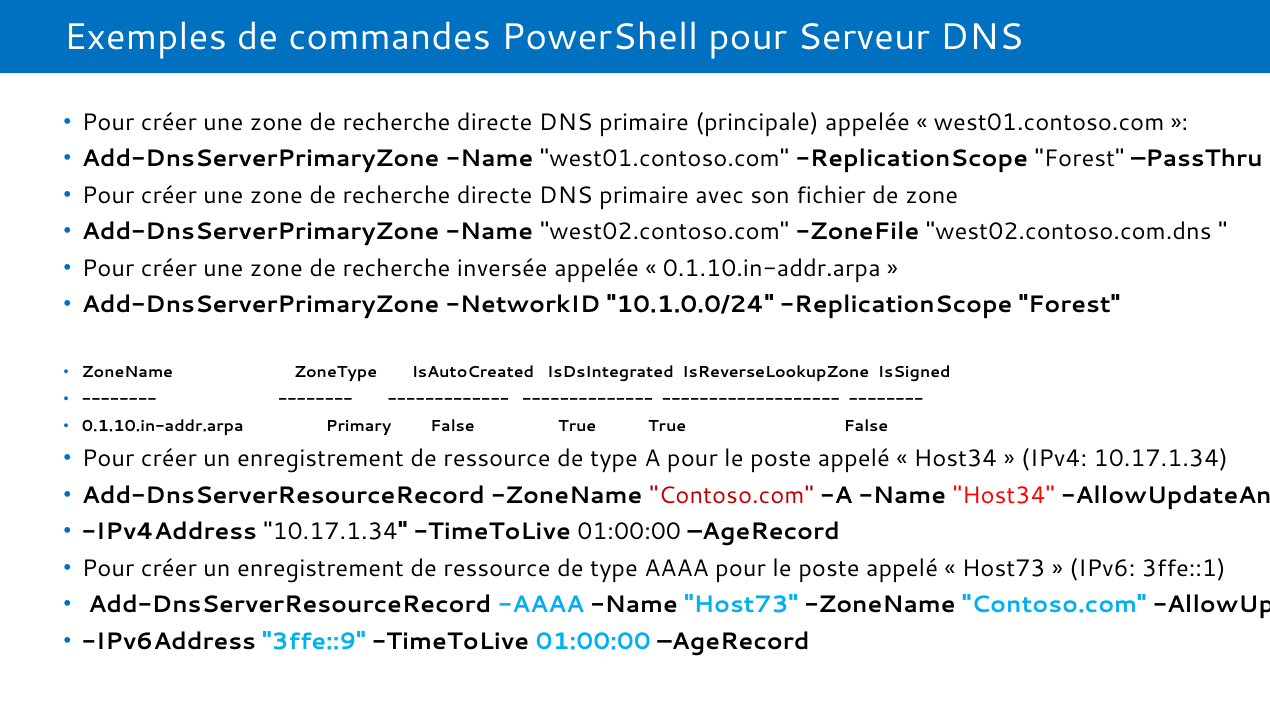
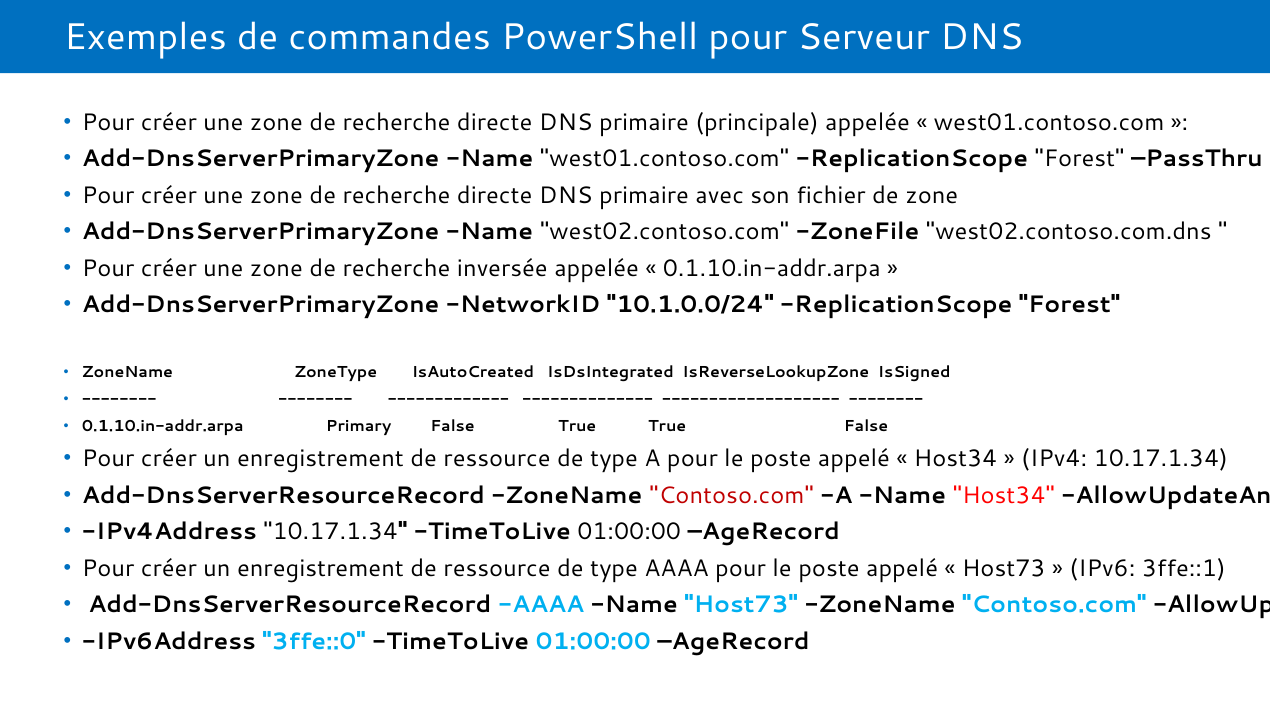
3ffe::9: 3ffe::9 -> 3ffe::0 (314, 642)
